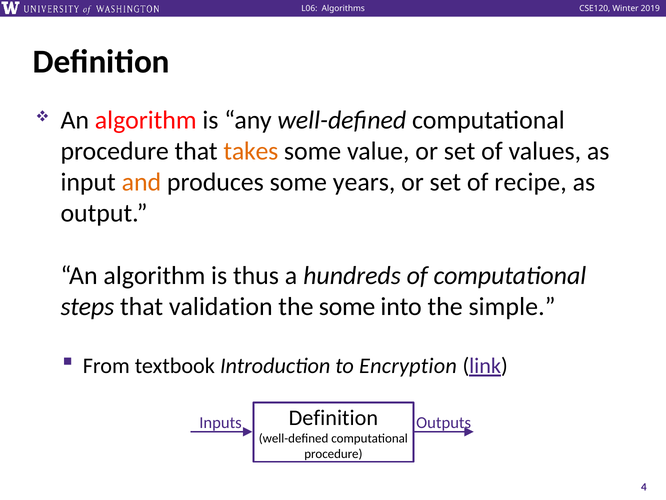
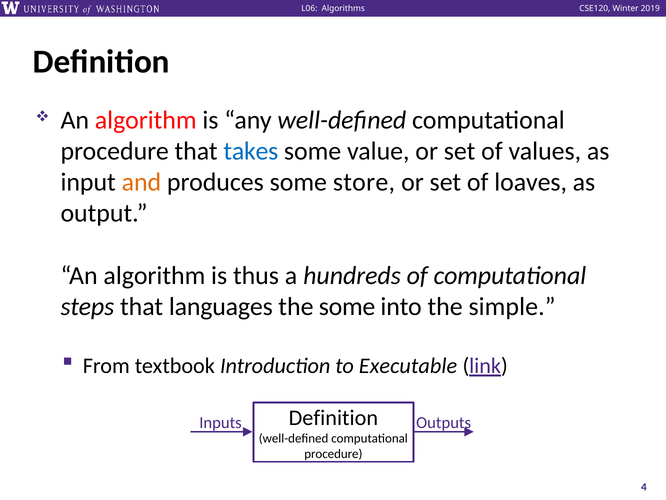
takes colour: orange -> blue (251, 151)
years: years -> store (364, 182)
recipe: recipe -> loaves (531, 182)
validation: validation -> languages (221, 306)
Encryption: Encryption -> Executable (408, 365)
